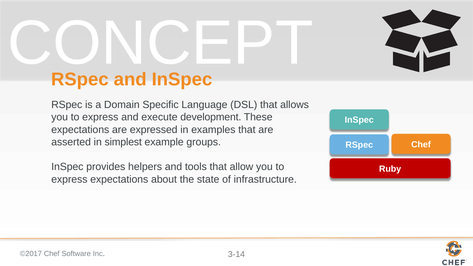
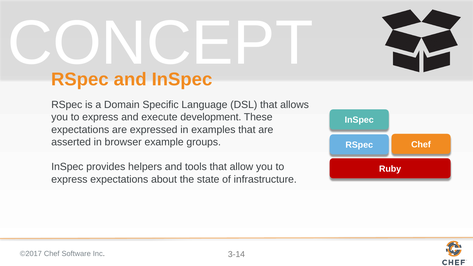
simplest: simplest -> browser (123, 142)
